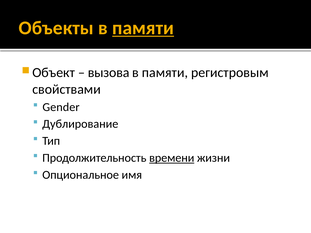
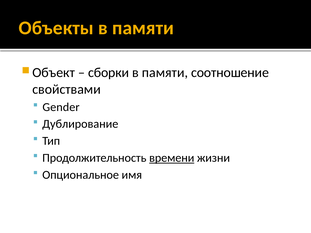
памяти underline: present -> none (143, 28)
вызова: вызова -> сборки (109, 73)
регистровым: регистровым -> соотношение (230, 73)
